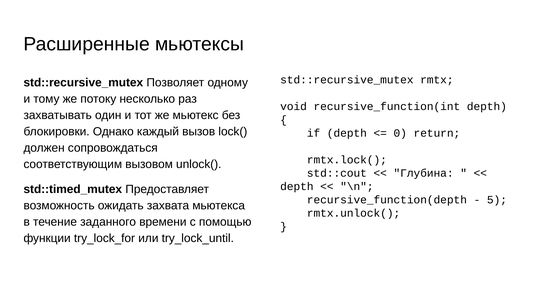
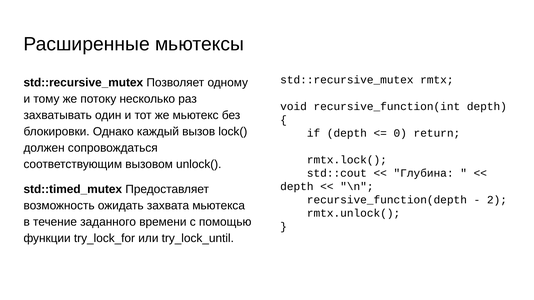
5: 5 -> 2 (497, 200)
